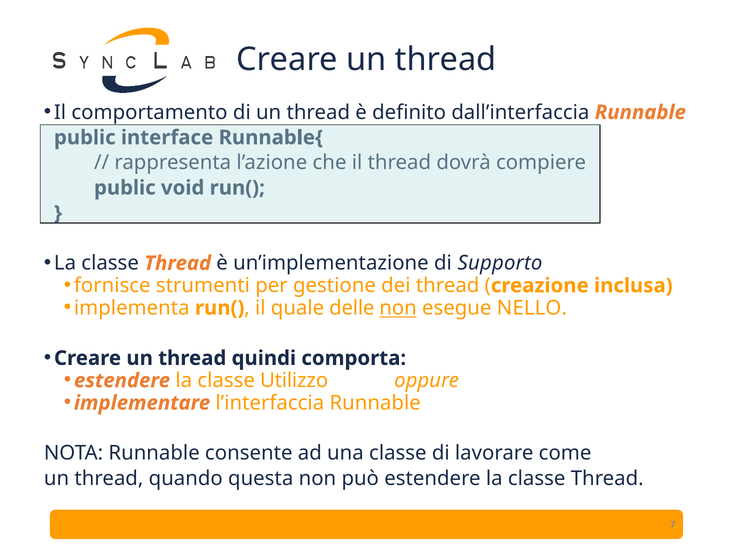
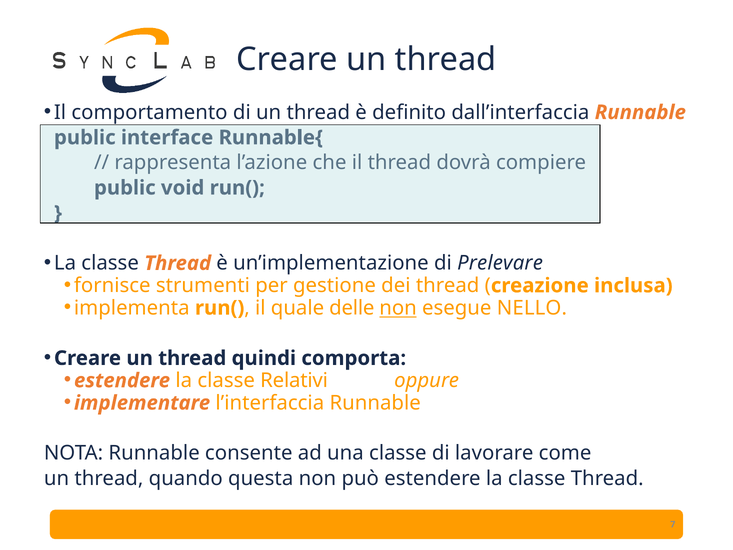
Supporto: Supporto -> Prelevare (500, 263)
Utilizzo: Utilizzo -> Relativi (294, 380)
